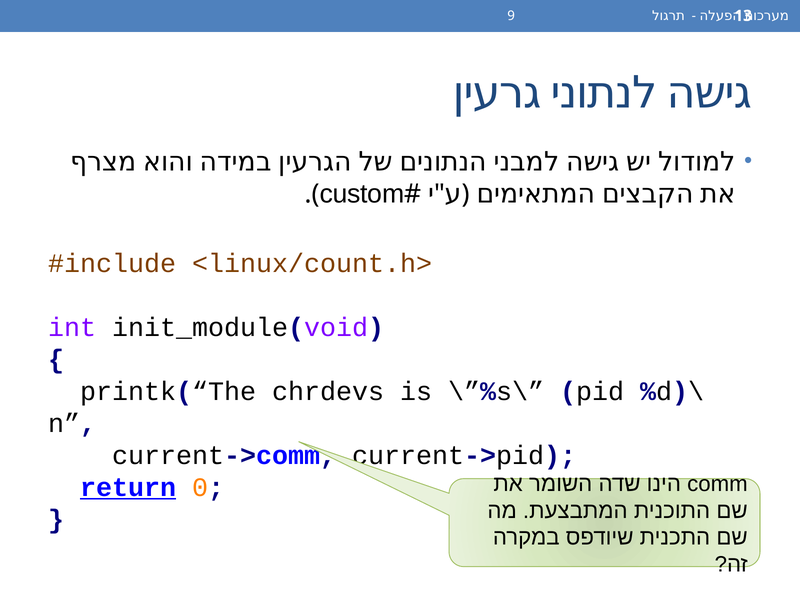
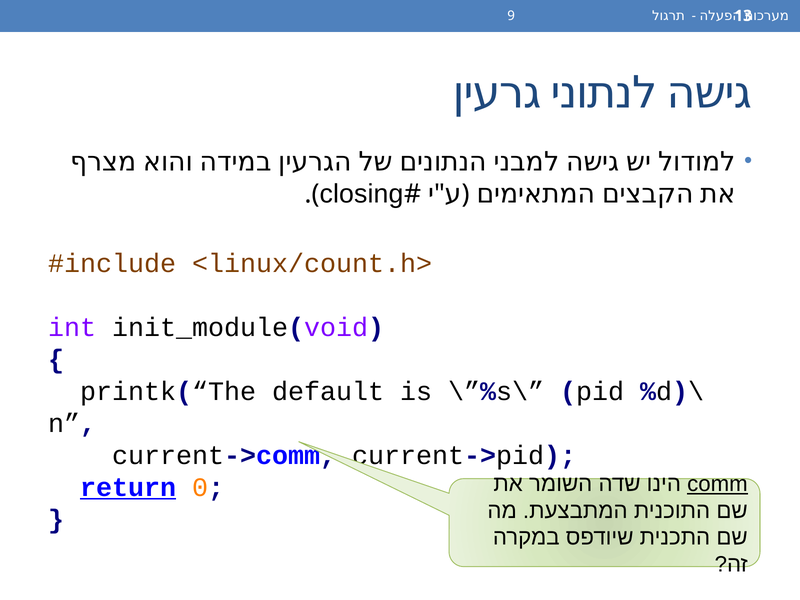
custom: custom -> closing (362, 194)
chrdevs: chrdevs -> default (328, 391)
comm underline: none -> present (718, 484)
